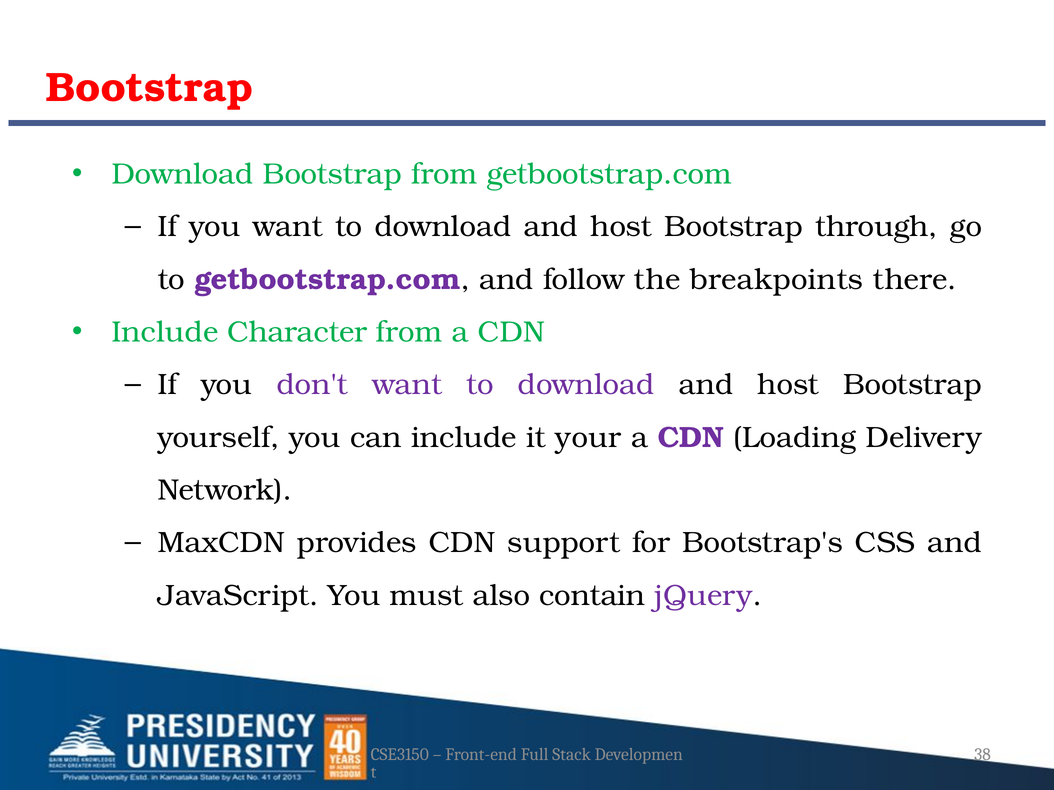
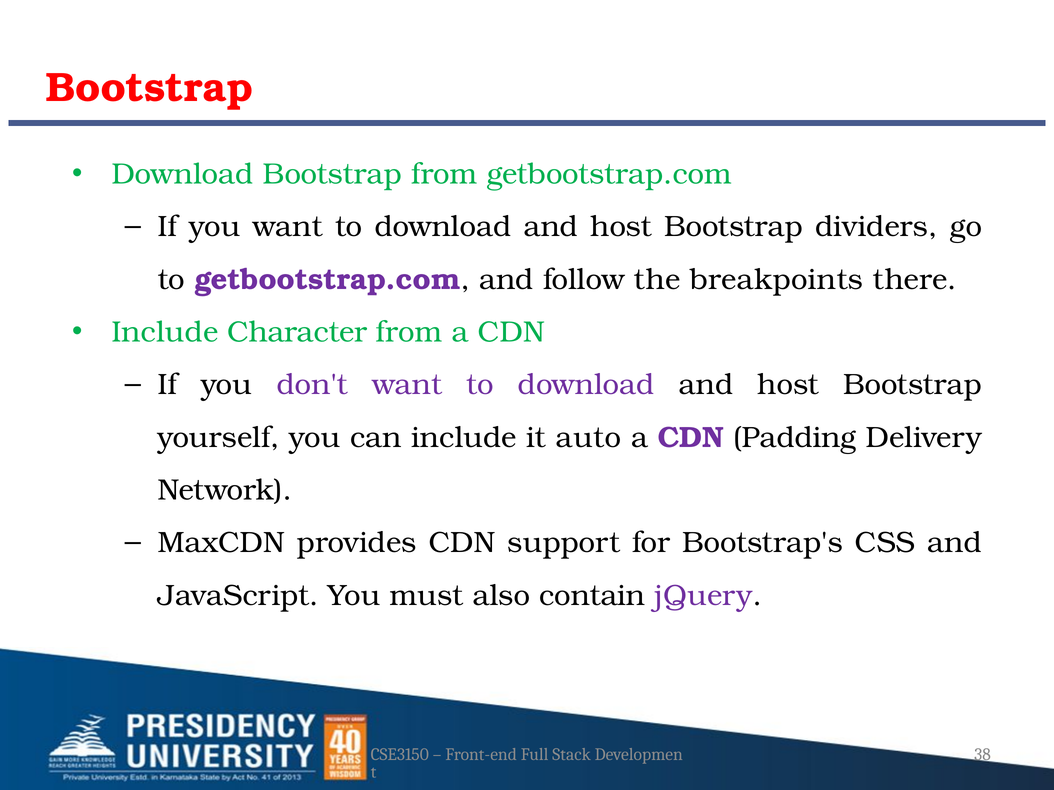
through: through -> dividers (876, 227)
your: your -> auto (588, 438)
Loading: Loading -> Padding (795, 438)
